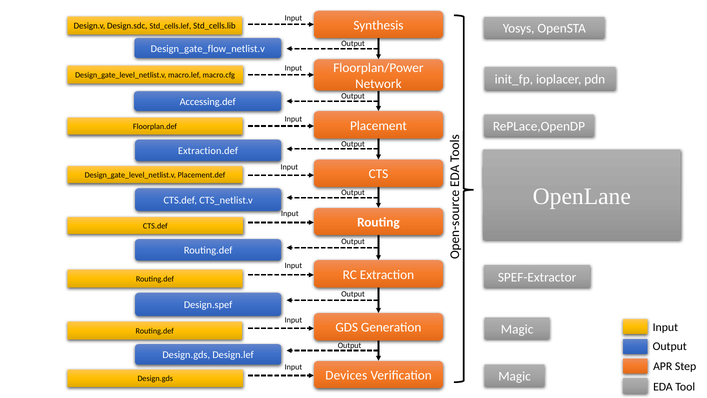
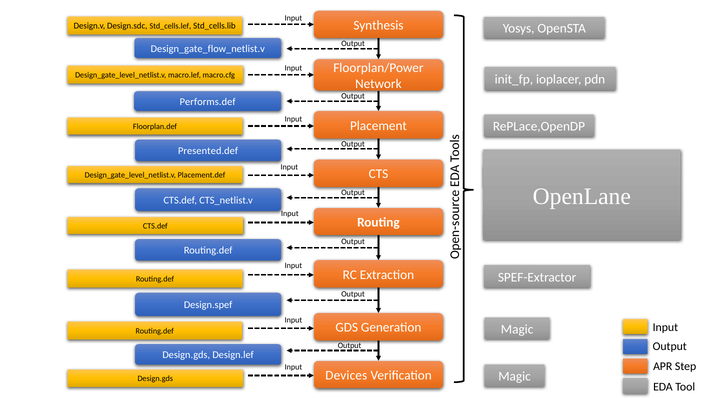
Accessing.def: Accessing.def -> Performs.def (208, 102)
Extraction.def: Extraction.def -> Presented.def (208, 151)
